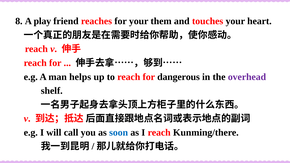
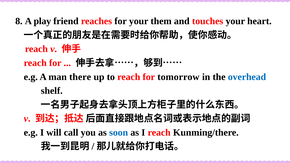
helps: helps -> there (80, 77)
dangerous: dangerous -> tomorrow (178, 77)
overhead colour: purple -> blue (247, 77)
